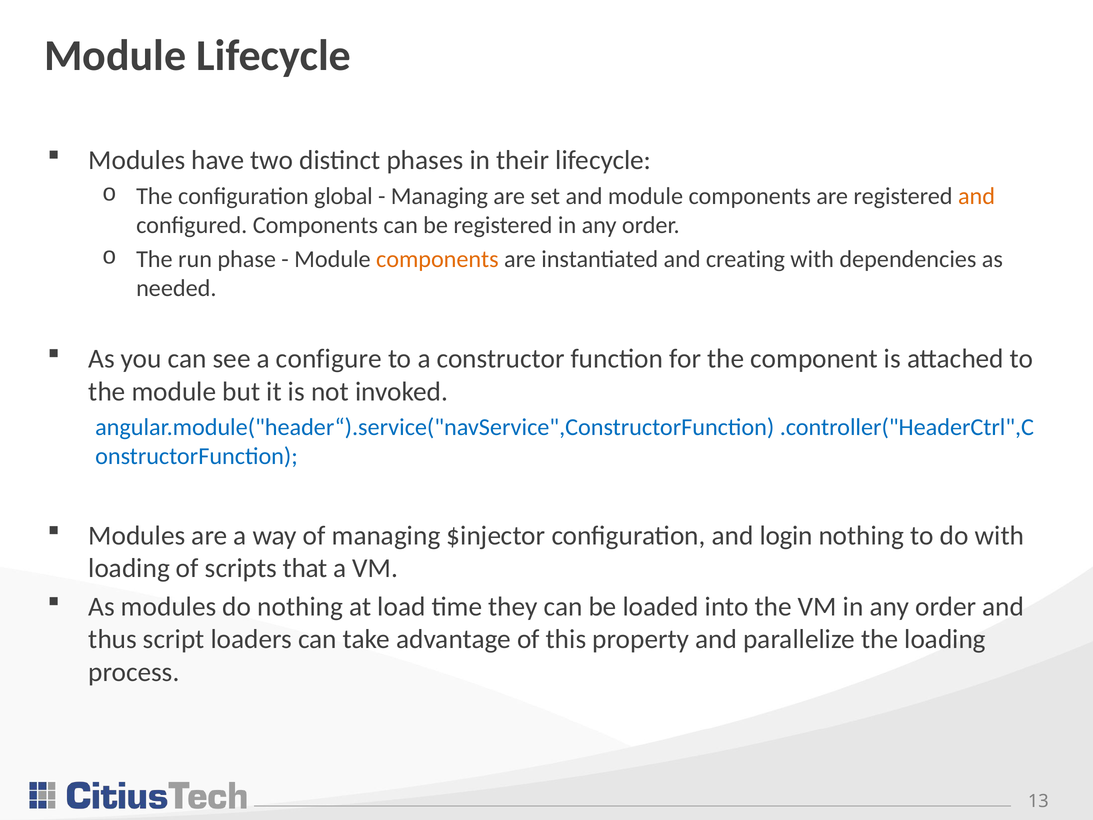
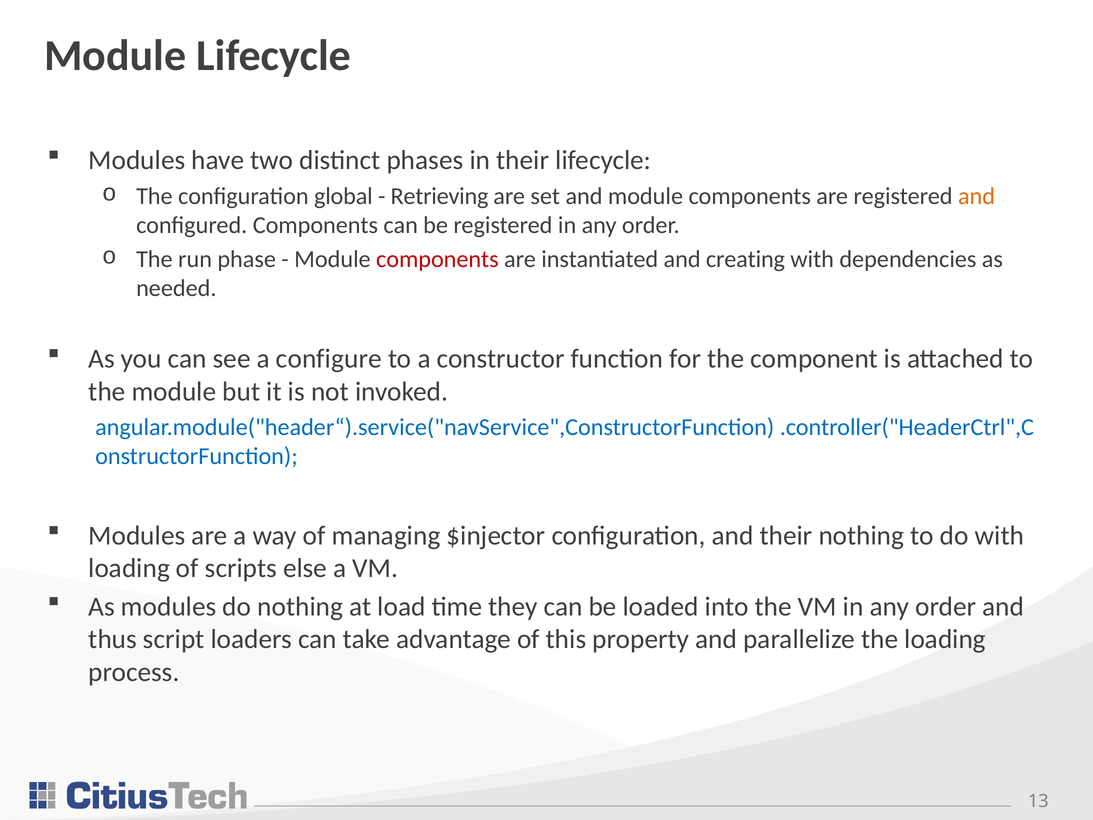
Managing: Managing -> Retrieving (439, 196)
components colour: orange -> red (437, 259)
and login: login -> their (786, 535)
that: that -> else (305, 568)
